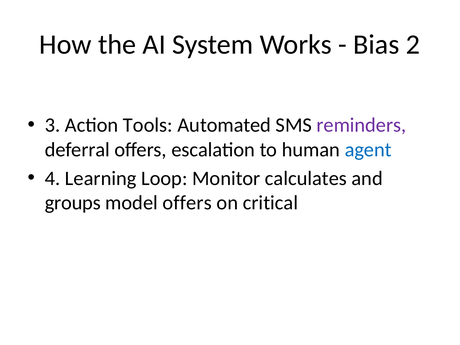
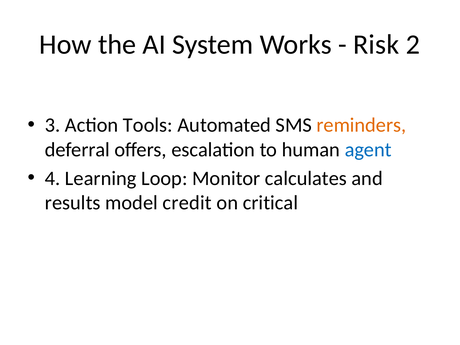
Bias: Bias -> Risk (376, 45)
reminders colour: purple -> orange (361, 125)
groups: groups -> results (73, 203)
model offers: offers -> credit (187, 203)
